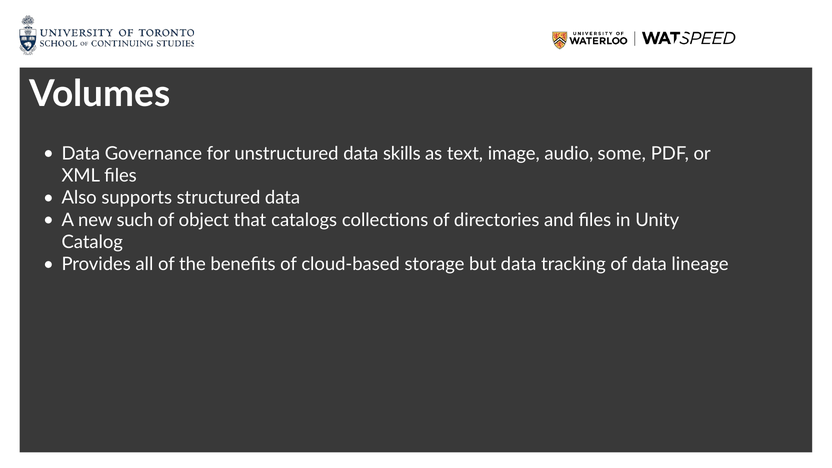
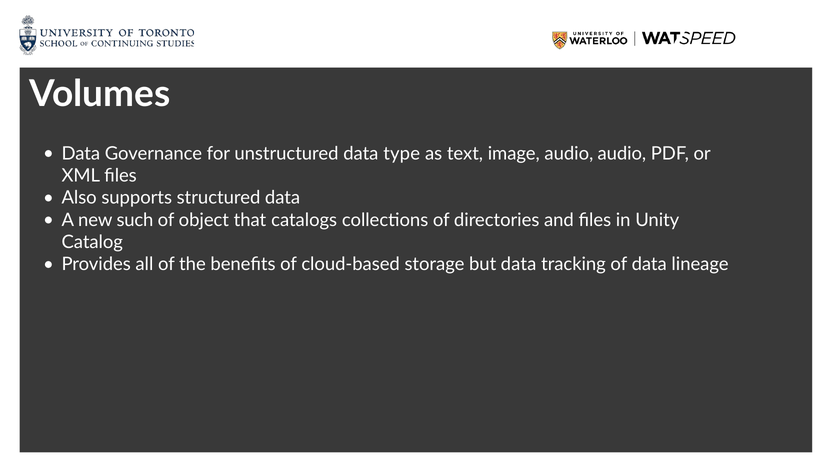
skills: skills -> type (402, 153)
audio some: some -> audio (622, 153)
